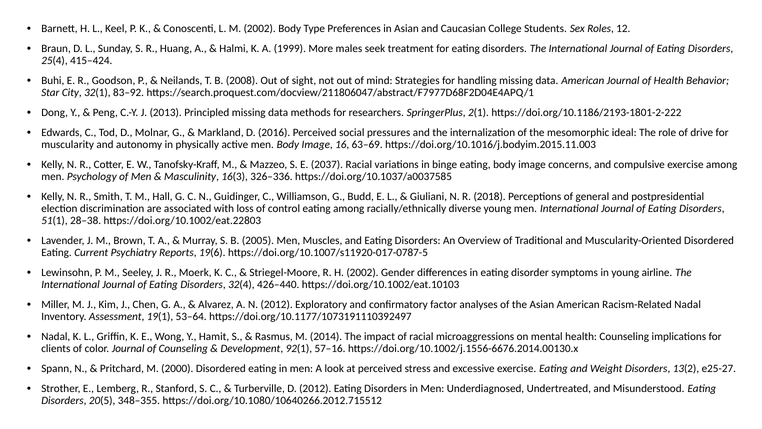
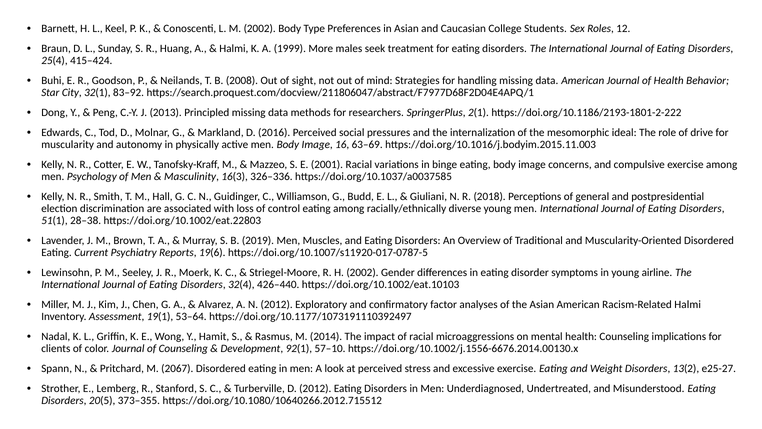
2037: 2037 -> 2001 (327, 165)
2005: 2005 -> 2019 (258, 241)
Racism-Related Nadal: Nadal -> Halmi (688, 304)
57–16: 57–16 -> 57–10 (330, 348)
2000: 2000 -> 2067 (177, 368)
348–355: 348–355 -> 373–355 (139, 400)
